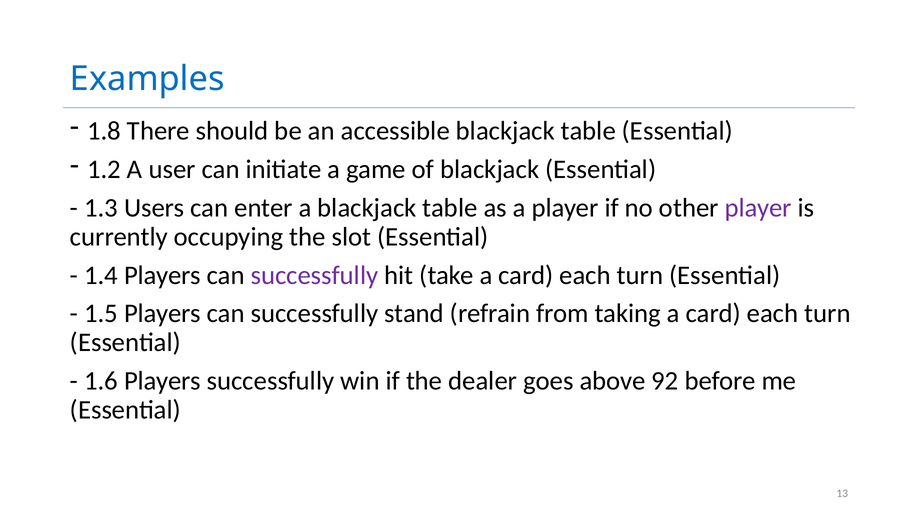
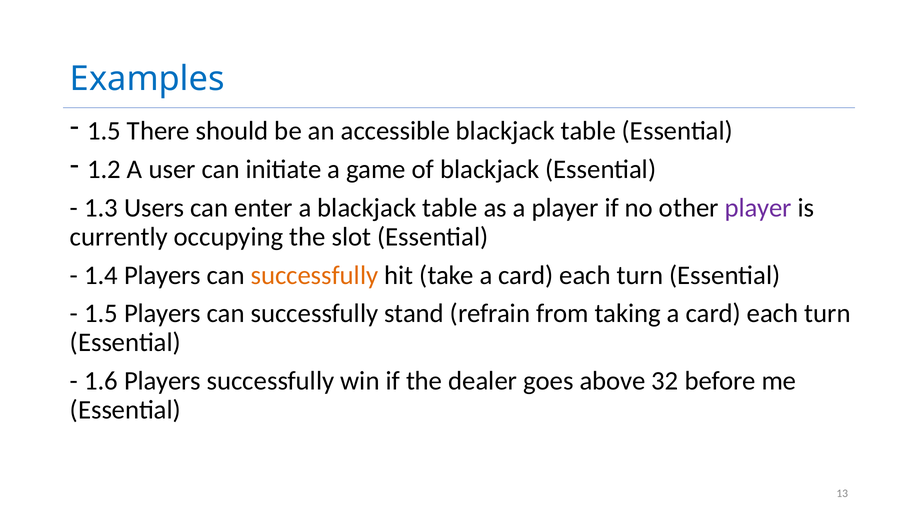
1.8: 1.8 -> 1.5 (104, 131)
successfully colour: purple -> orange (314, 275)
92: 92 -> 32 (665, 381)
